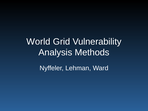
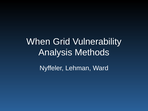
World: World -> When (38, 42)
